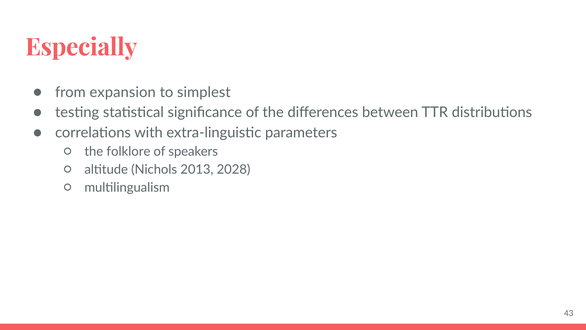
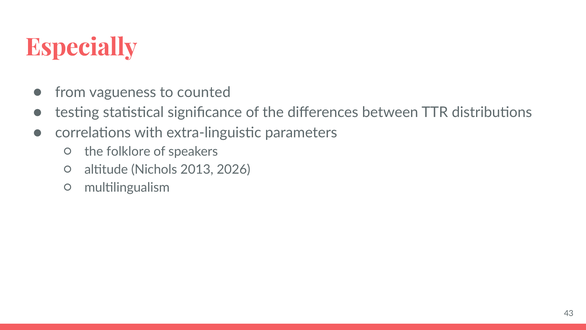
expansion: expansion -> vagueness (123, 92)
simplest: simplest -> counted (204, 92)
2028: 2028 -> 2026 (234, 169)
